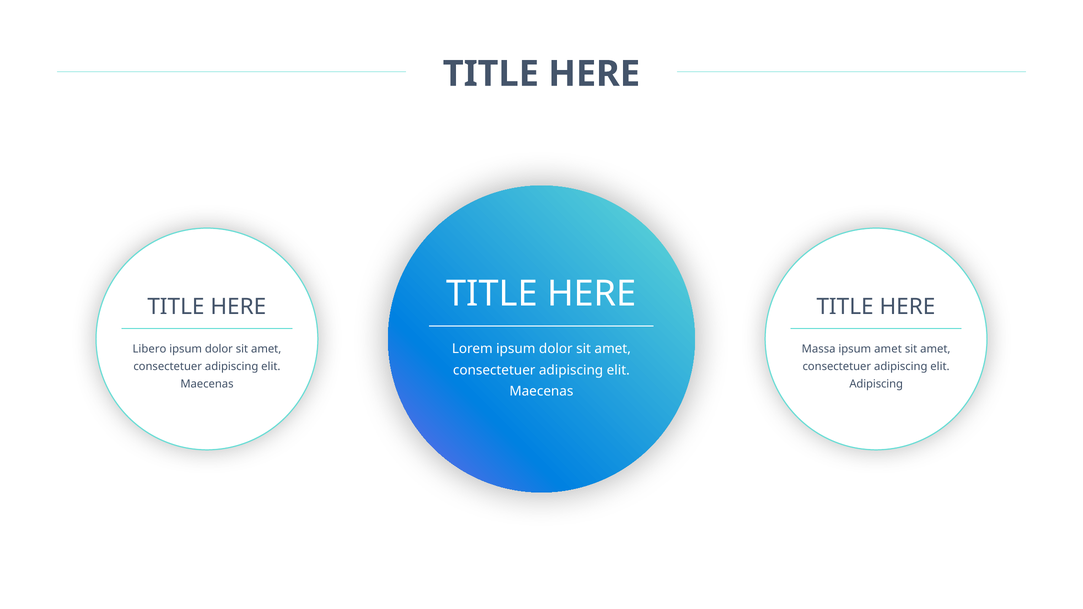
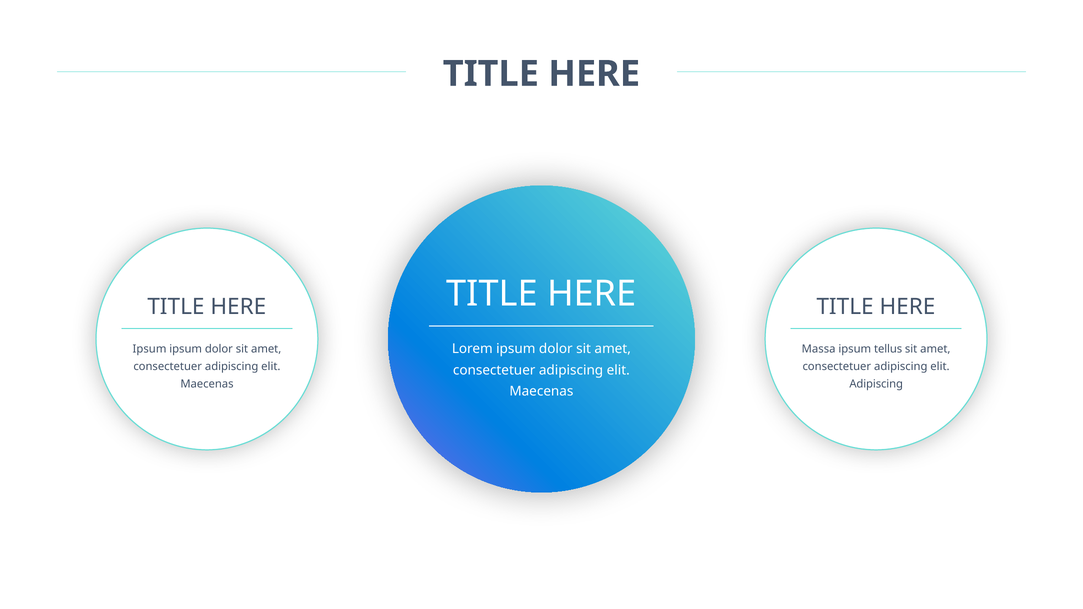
Libero: Libero -> Ipsum (149, 349)
ipsum amet: amet -> tellus (888, 349)
